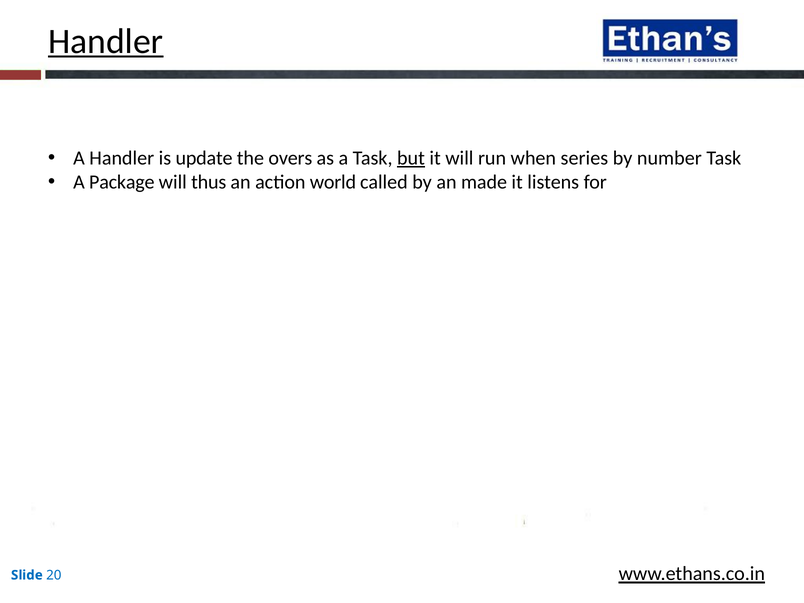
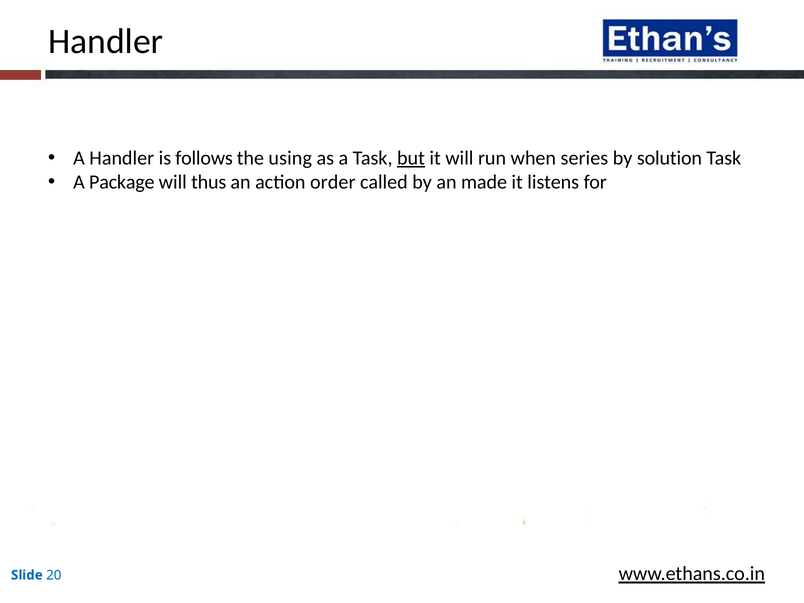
Handler underline: present -> none (106, 41)
update: update -> follows (204, 158)
overs: overs -> using (290, 158)
number: number -> solution (669, 158)
world: world -> order (333, 182)
